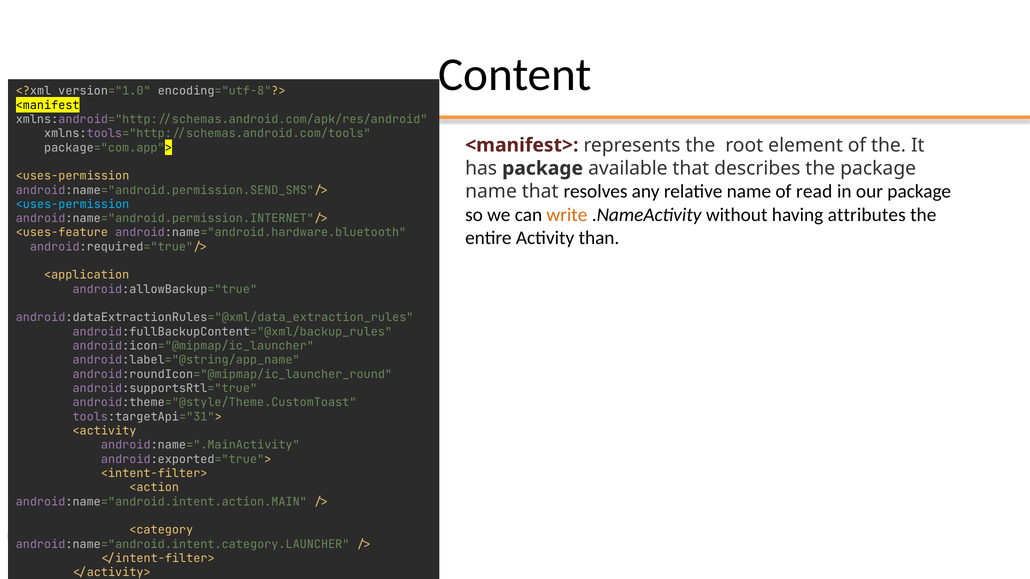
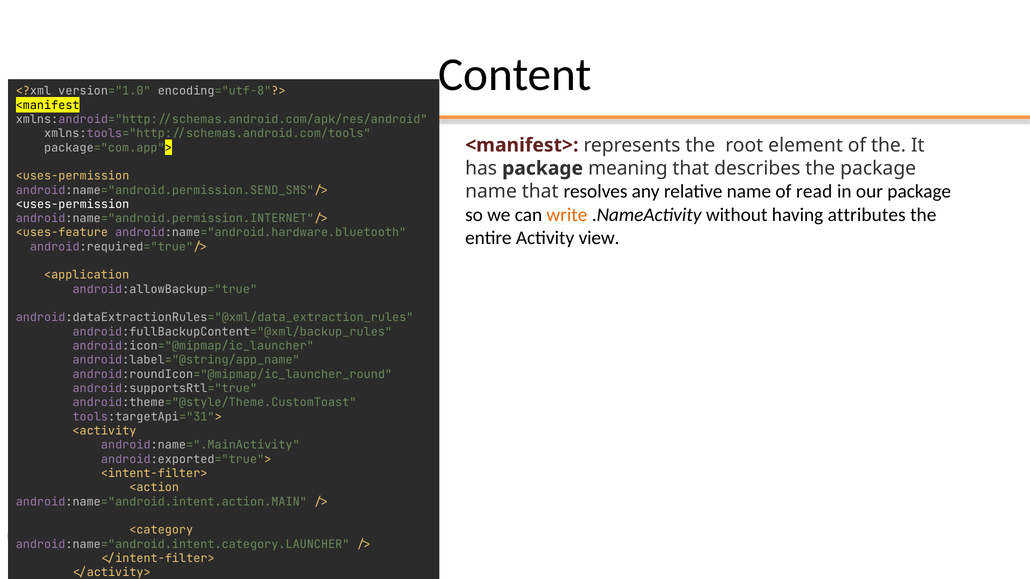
available: available -> meaning (628, 168)
<uses-permission colour: light blue -> white (73, 204)
than: than -> view (599, 238)
